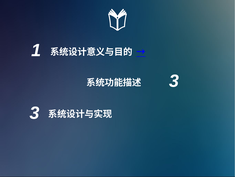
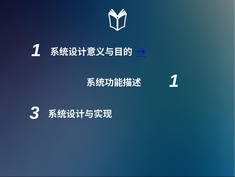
3: 3 -> 1 (174, 81)
